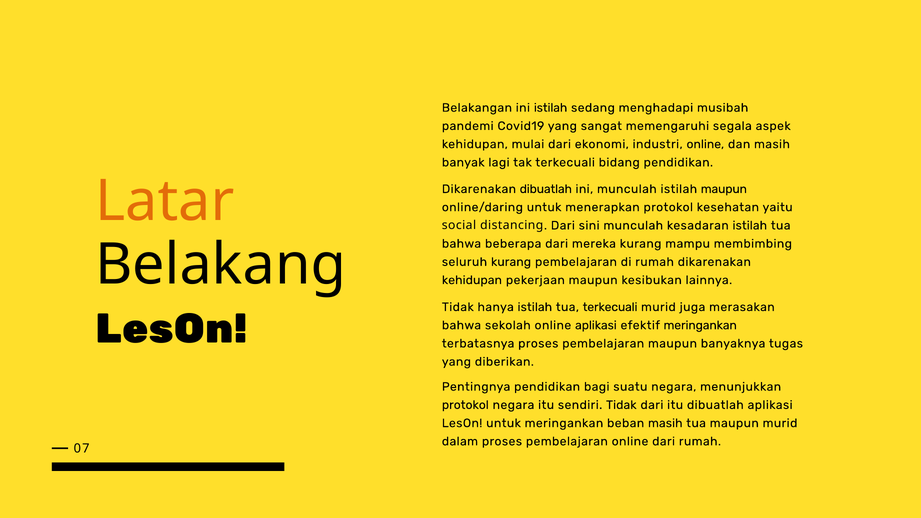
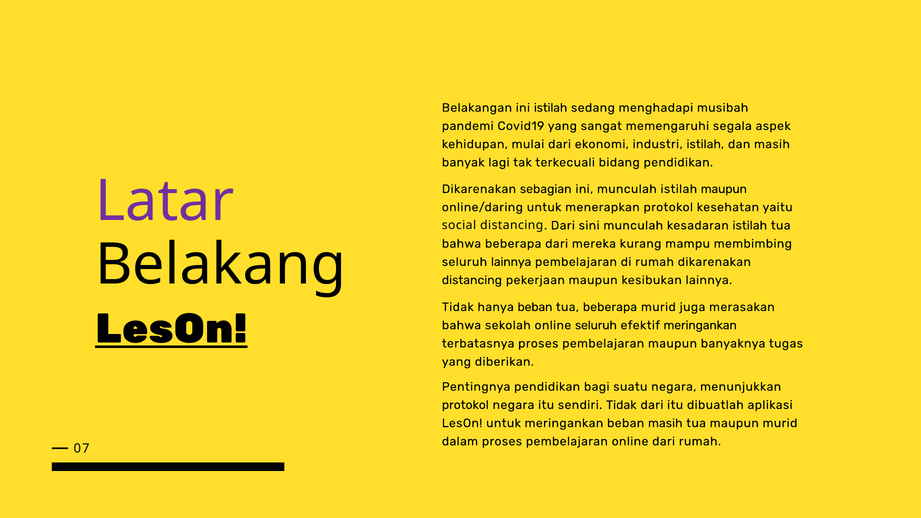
industri online: online -> istilah (705, 144)
Latar colour: orange -> purple (165, 202)
Dikarenakan dibuatlah: dibuatlah -> sebagian (546, 189)
seluruh kurang: kurang -> lainnya (511, 262)
kehidupan: kehidupan -> distancing (472, 280)
hanya istilah: istilah -> beban (535, 307)
tua terkecuali: terkecuali -> beberapa (610, 307)
LesOn underline: none -> present (171, 329)
online aplikasi: aplikasi -> seluruh (596, 325)
